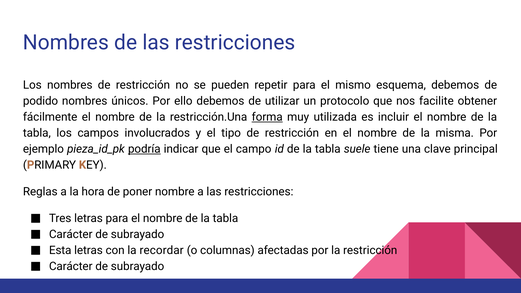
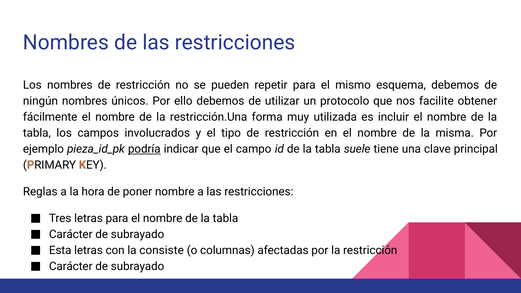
podido: podido -> ningún (40, 101)
forma underline: present -> none (267, 117)
recordar: recordar -> consiste (162, 250)
